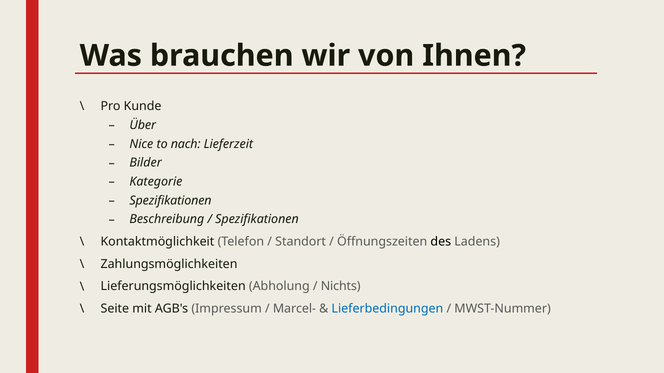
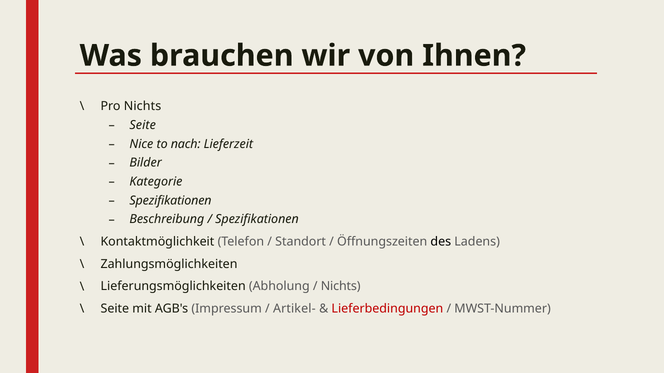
Pro Kunde: Kunde -> Nichts (143, 106)
Über: Über -> Seite (143, 125)
Marcel-: Marcel- -> Artikel- (294, 309)
Lieferbedingungen colour: blue -> red (387, 309)
